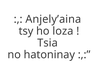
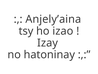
loza: loza -> izao (63, 31)
Tsia: Tsia -> Izay (48, 43)
